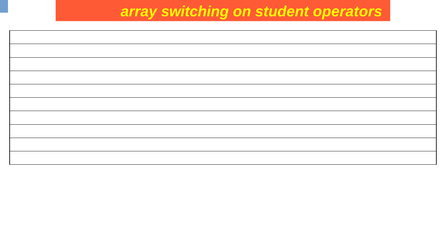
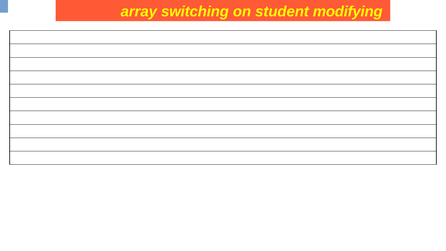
operators: operators -> modifying (348, 12)
